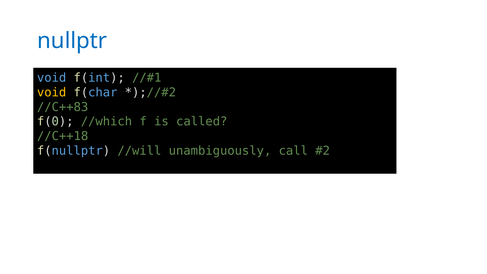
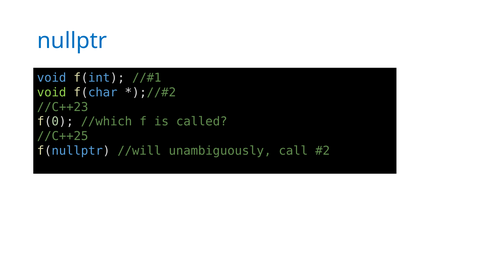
void colour: yellow -> light green (52, 92)
//C++83: //C++83 -> //C++23 (63, 107)
//C++18: //C++18 -> //C++25 (63, 136)
